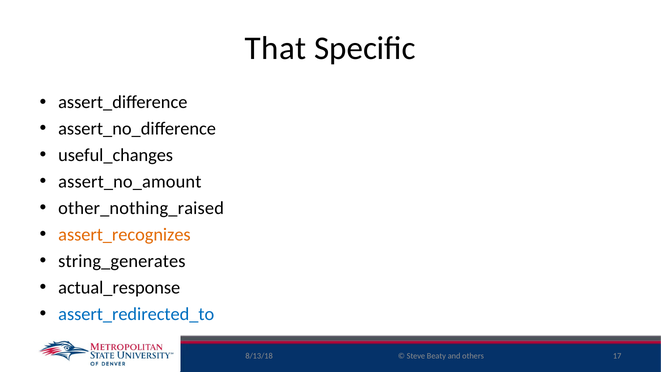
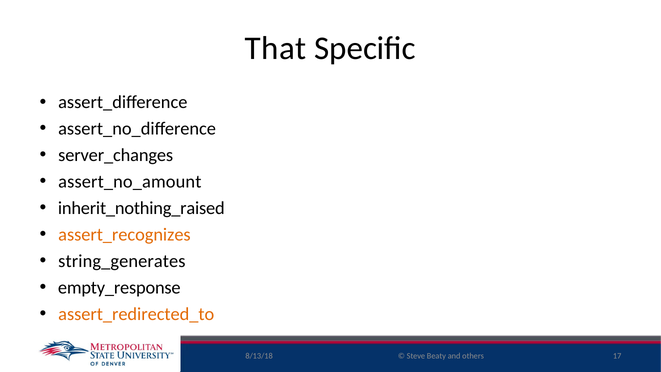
useful_changes: useful_changes -> server_changes (116, 155)
other_nothing_raised: other_nothing_raised -> inherit_nothing_raised (141, 208)
actual_response: actual_response -> empty_response (119, 287)
assert_redirected_to colour: blue -> orange (136, 314)
